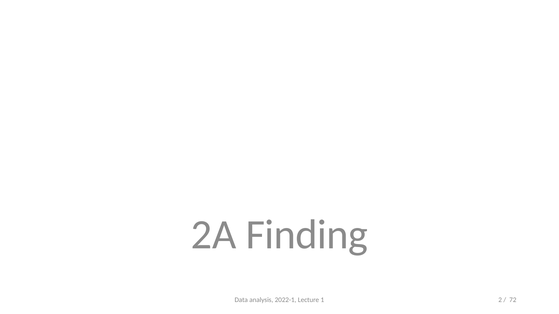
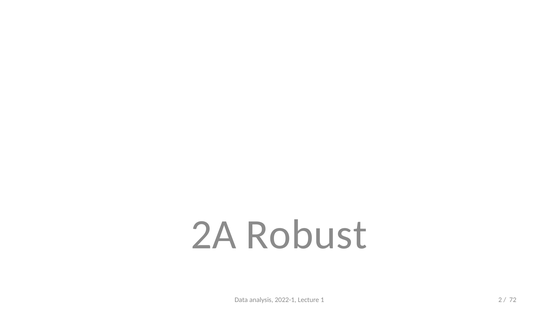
Finding: Finding -> Robust (306, 235)
